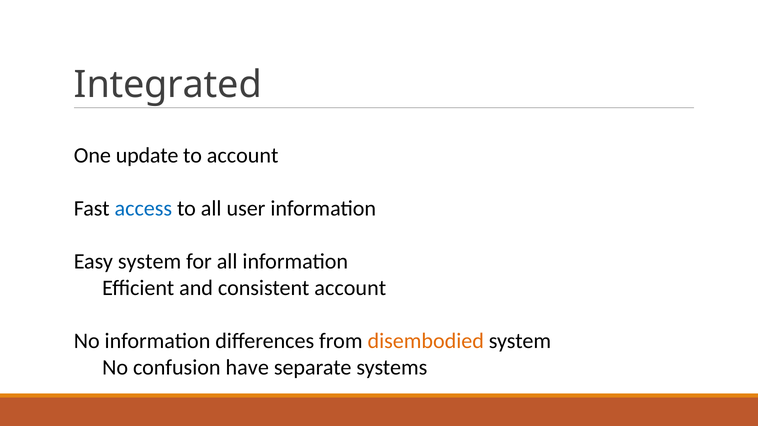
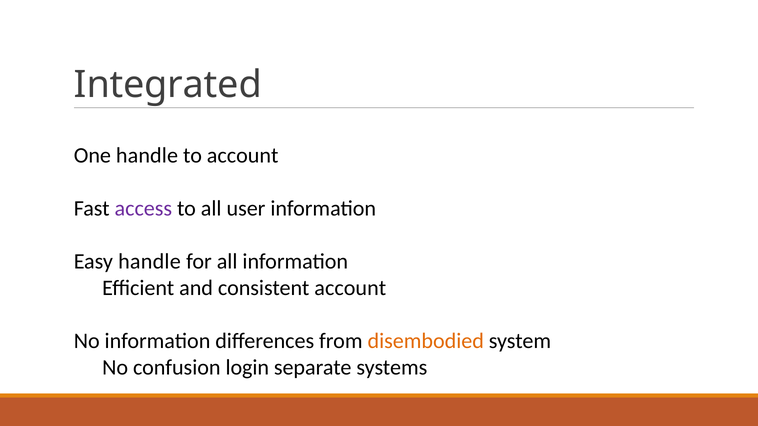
One update: update -> handle (147, 156)
access colour: blue -> purple (143, 209)
Easy system: system -> handle (149, 262)
have: have -> login (247, 368)
